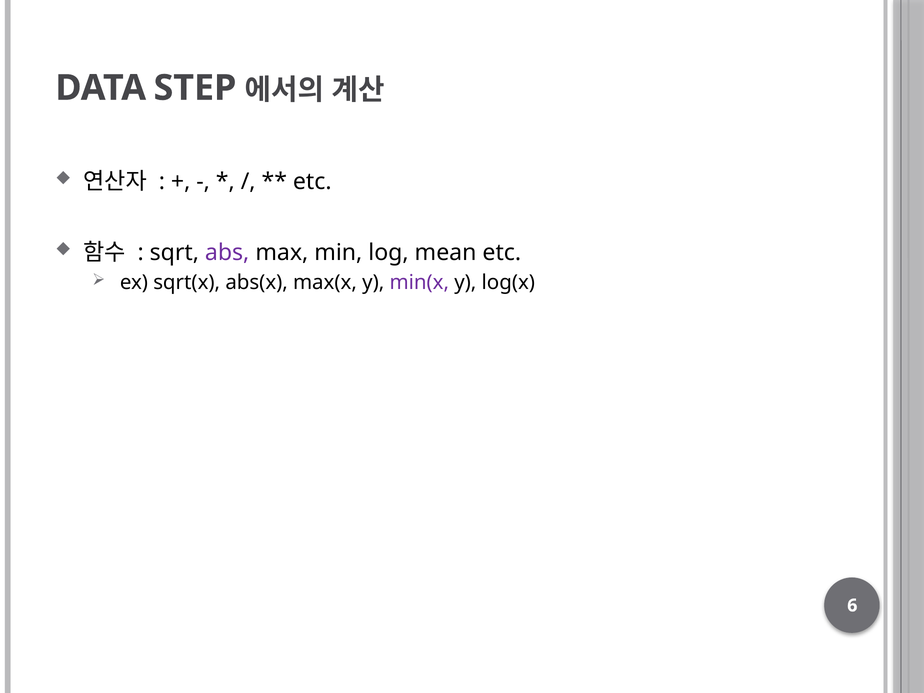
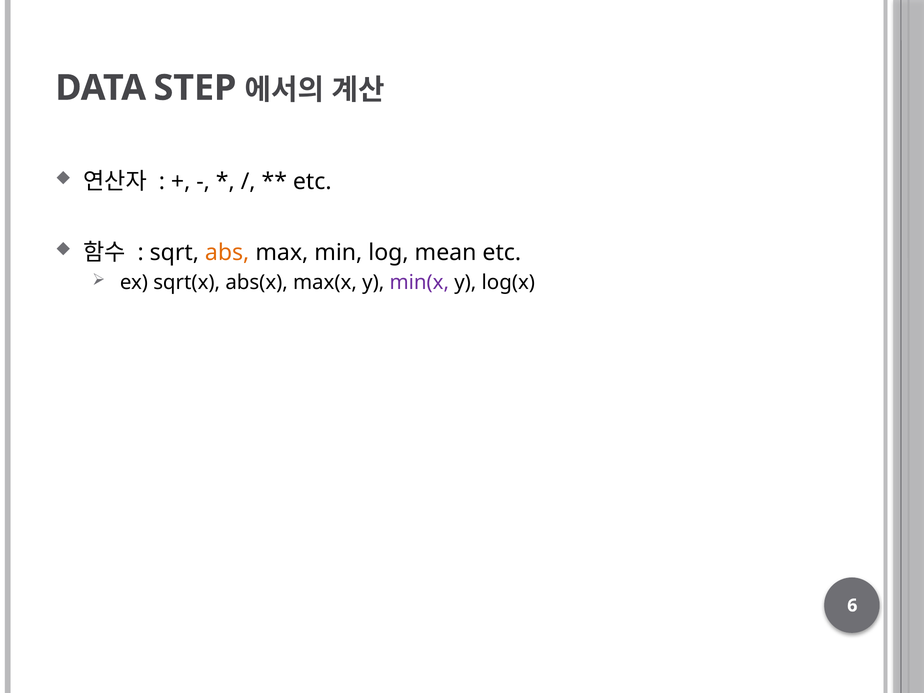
abs colour: purple -> orange (227, 253)
